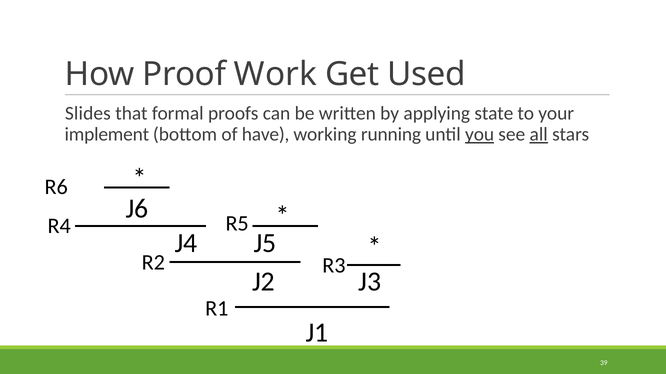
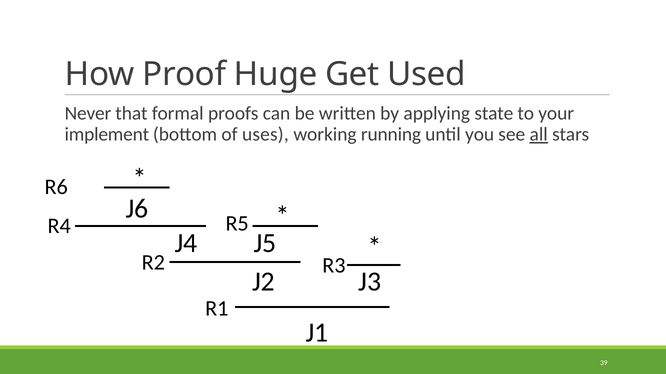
Work: Work -> Huge (276, 75)
Slides: Slides -> Never (88, 114)
have: have -> uses (265, 135)
you underline: present -> none (480, 135)
